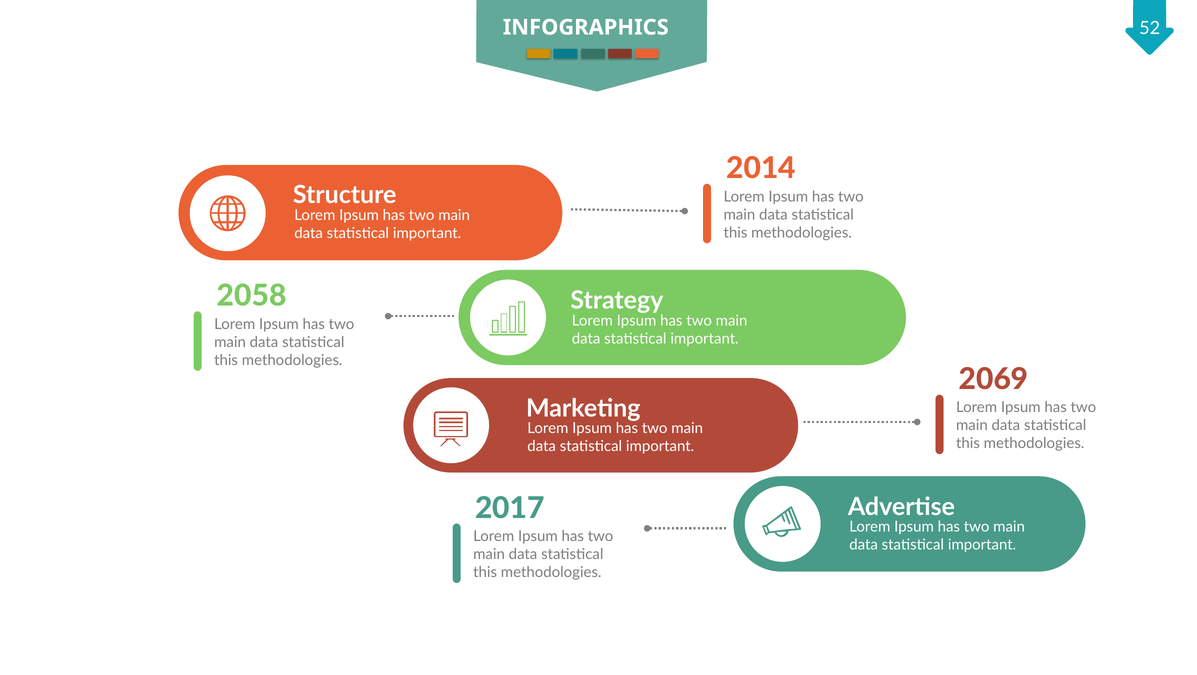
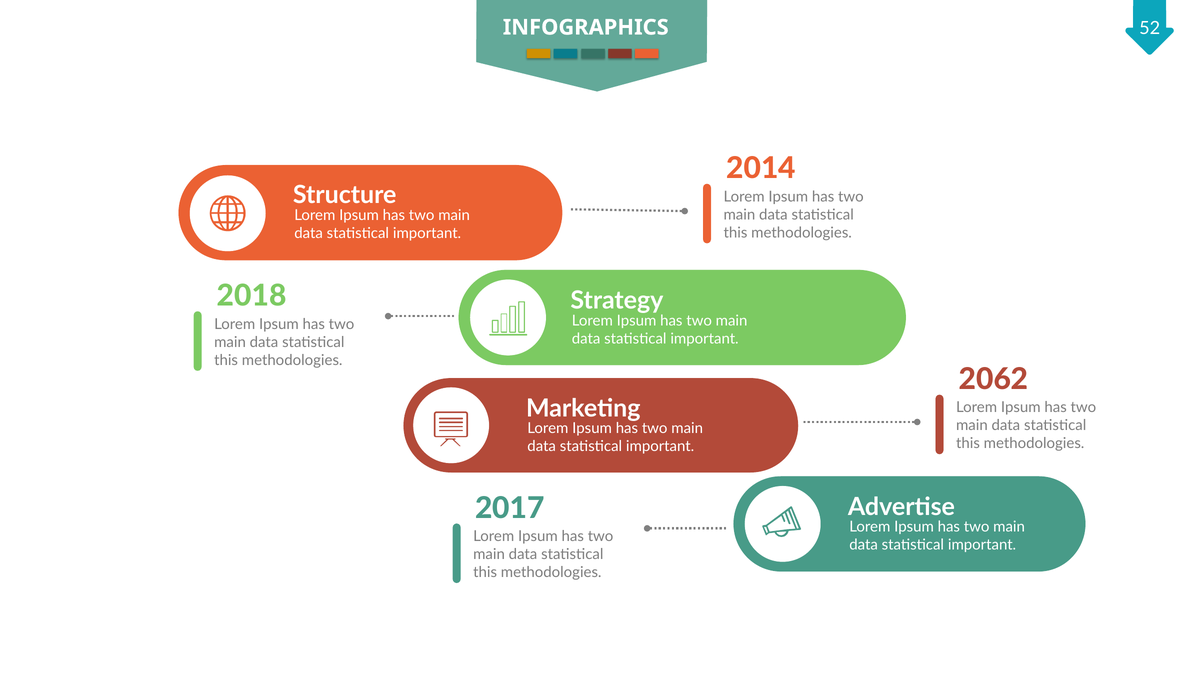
2058: 2058 -> 2018 (252, 296)
2069: 2069 -> 2062 (994, 379)
